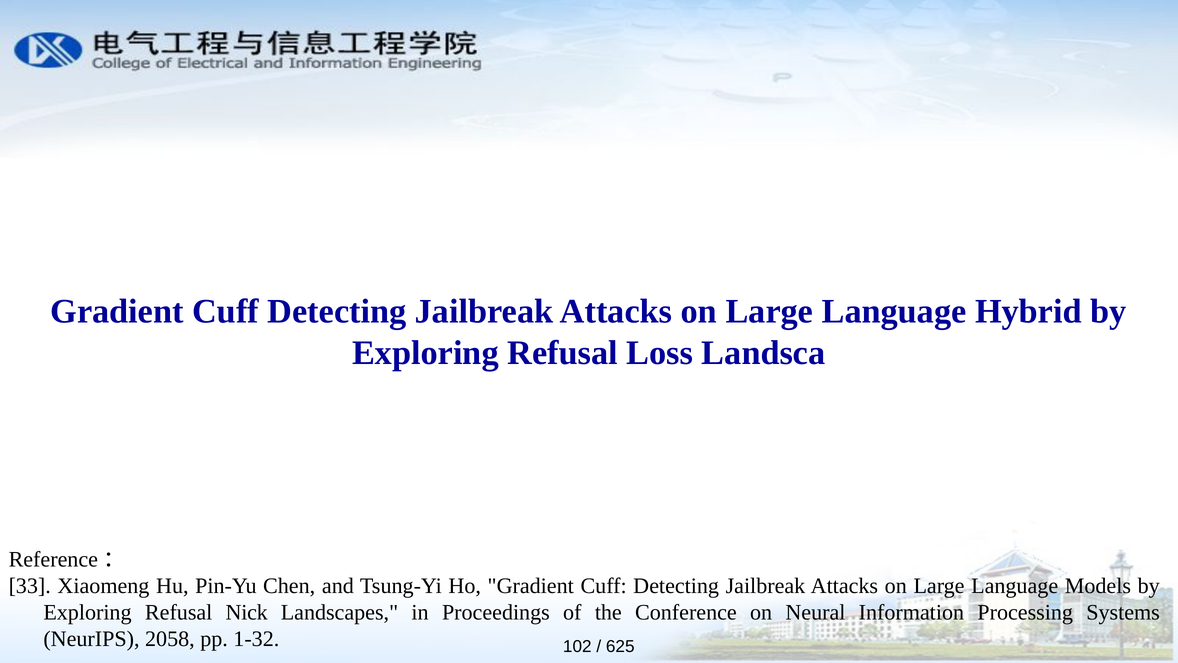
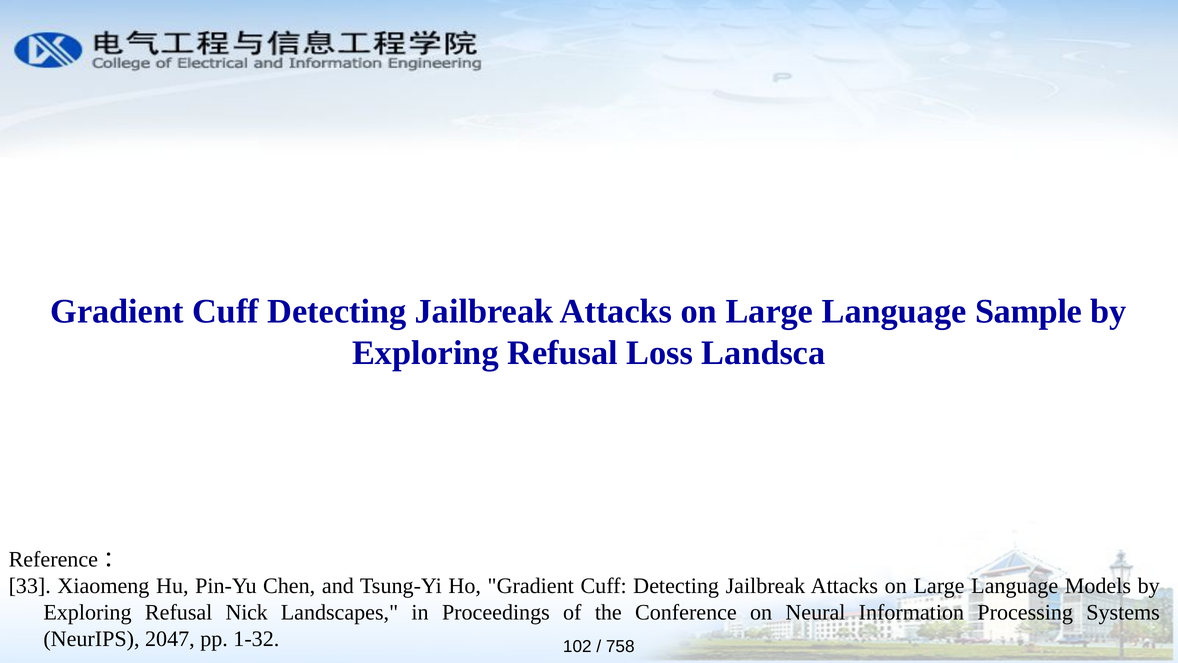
Hybrid: Hybrid -> Sample (1029, 311)
2058: 2058 -> 2047 (170, 638)
625: 625 -> 758 (620, 646)
